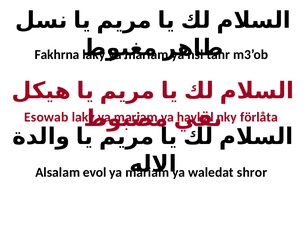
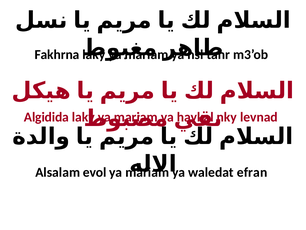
Esowab: Esowab -> Algidida (46, 117)
förlåta: förlåta -> levnad (259, 117)
shror: shror -> efran (252, 172)
